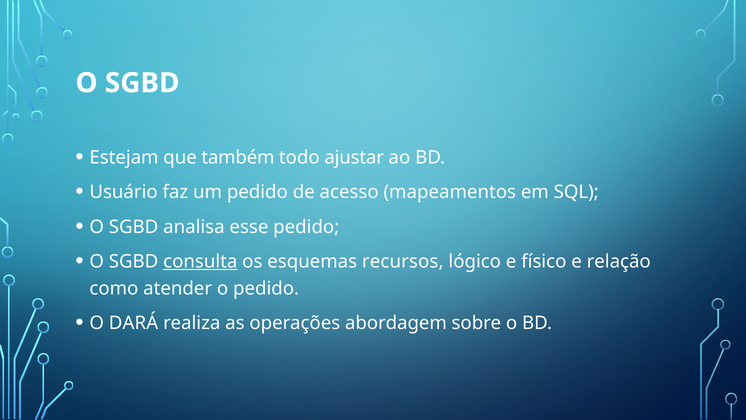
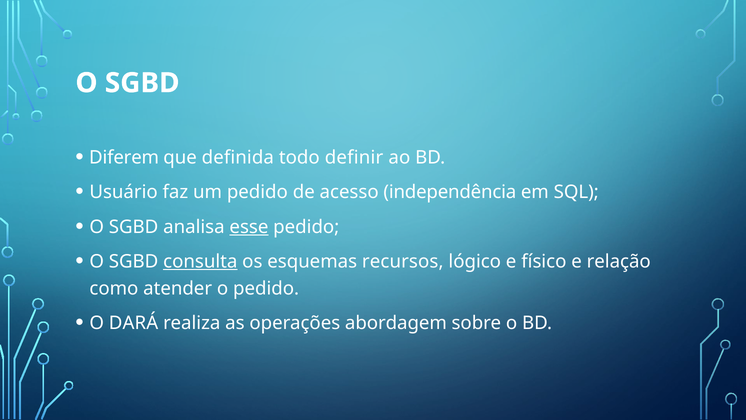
Estejam: Estejam -> Diferem (124, 157)
também: também -> definida (238, 157)
ajustar: ajustar -> definir (354, 157)
mapeamentos: mapeamentos -> independência (450, 192)
esse underline: none -> present (249, 227)
